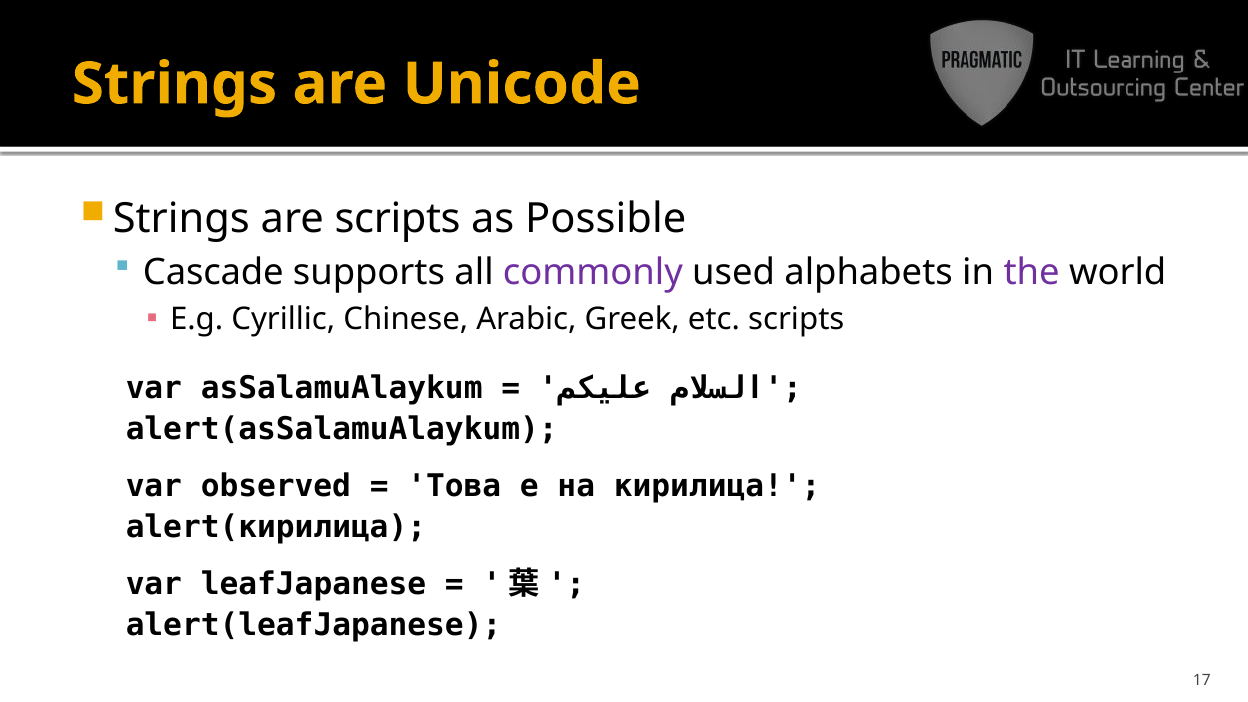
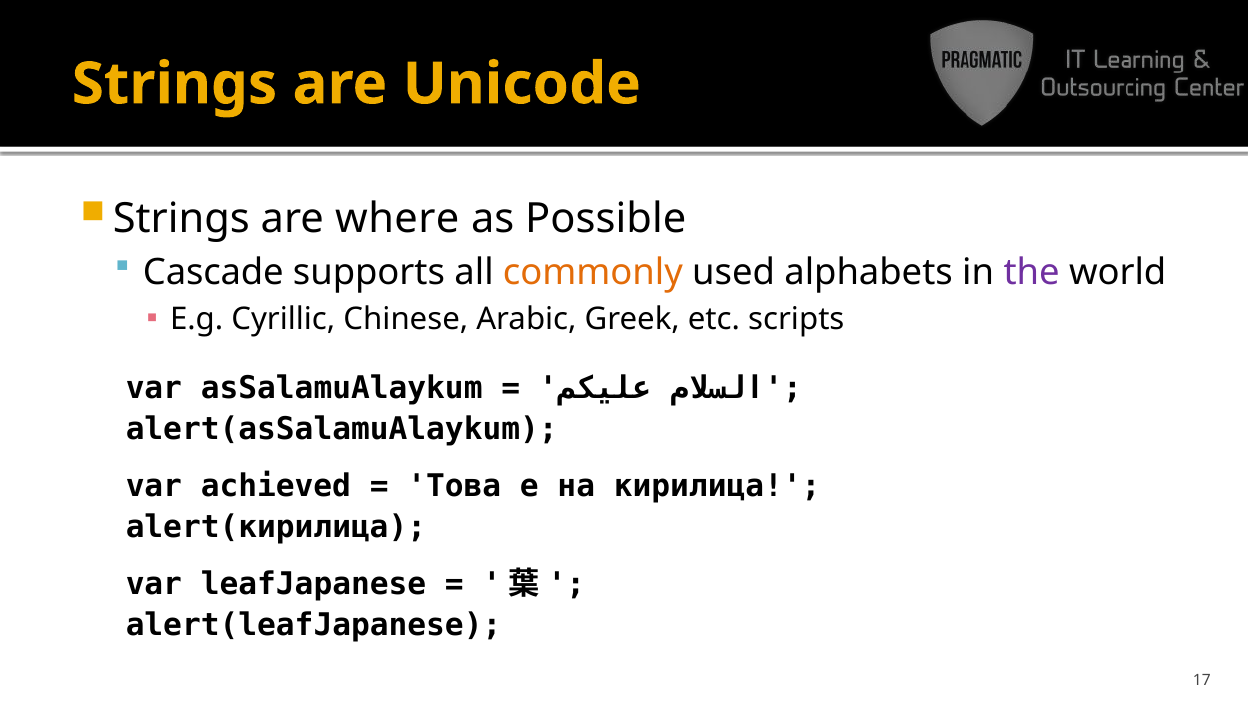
are scripts: scripts -> where (397, 219)
commonly colour: purple -> orange (593, 273)
observed: observed -> achieved (276, 486)
